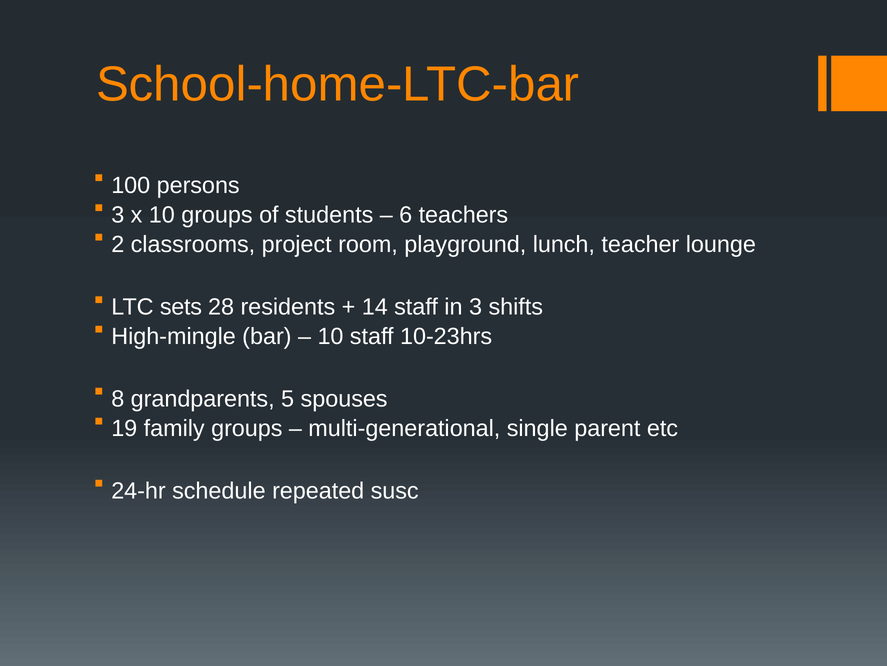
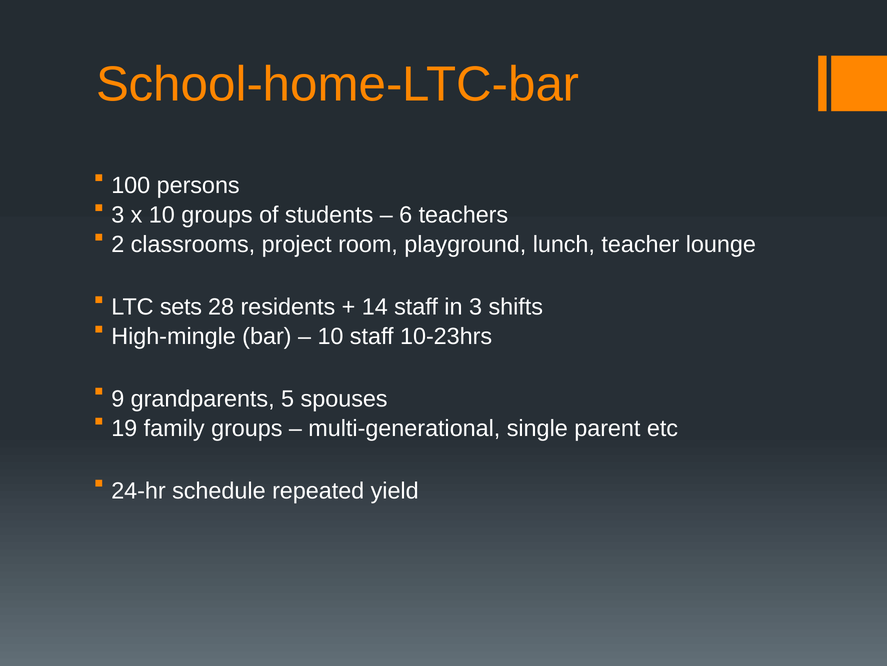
8: 8 -> 9 (118, 398)
susc: susc -> yield (395, 490)
